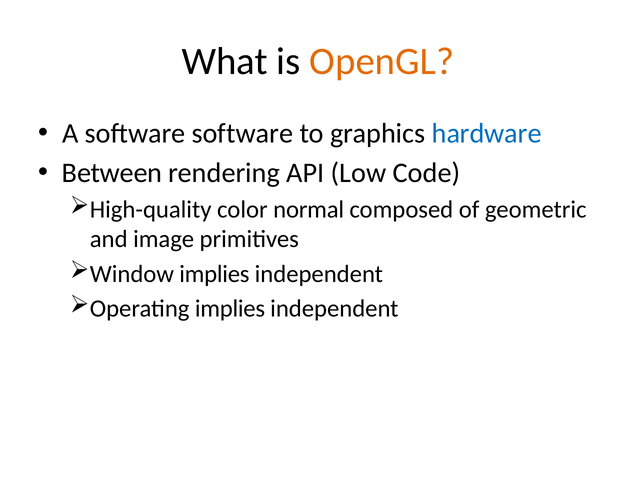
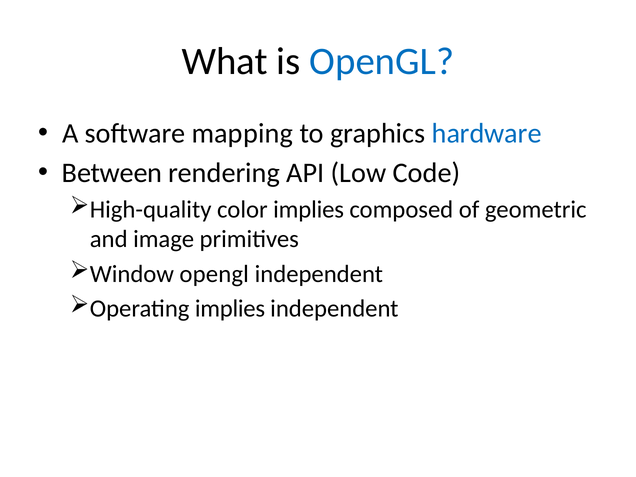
OpenGL colour: orange -> blue (382, 62)
software software: software -> mapping (242, 133)
color normal: normal -> implies (309, 210)
Window implies: implies -> opengl (214, 274)
